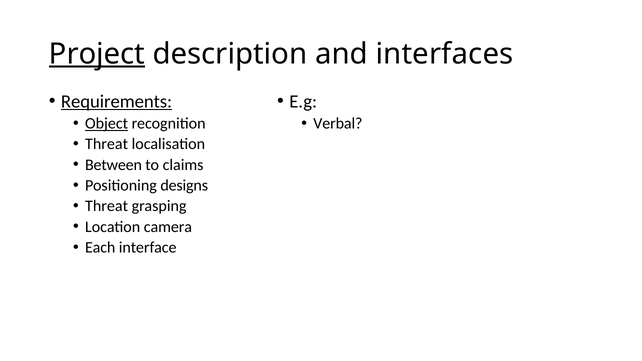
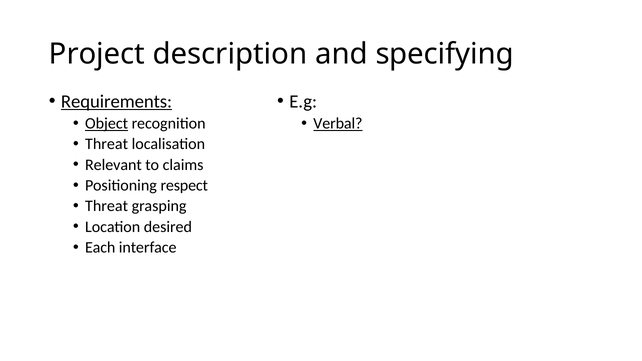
Project underline: present -> none (97, 54)
interfaces: interfaces -> specifying (445, 54)
Verbal underline: none -> present (338, 124)
Between: Between -> Relevant (113, 165)
designs: designs -> respect (184, 186)
camera: camera -> desired (168, 227)
